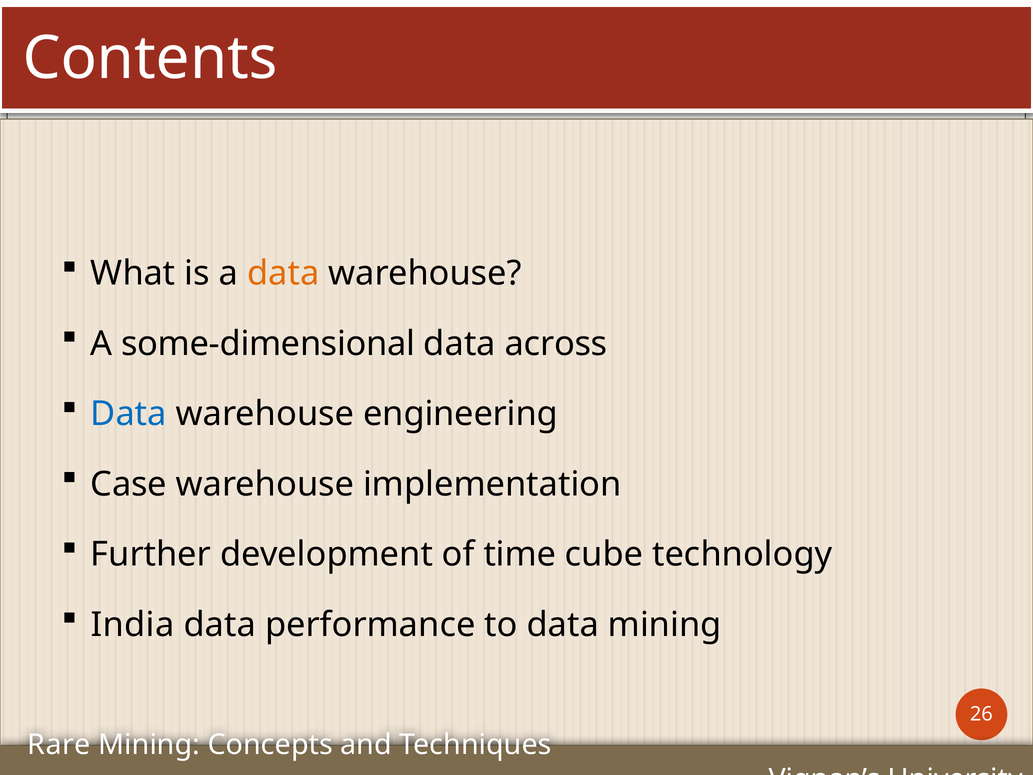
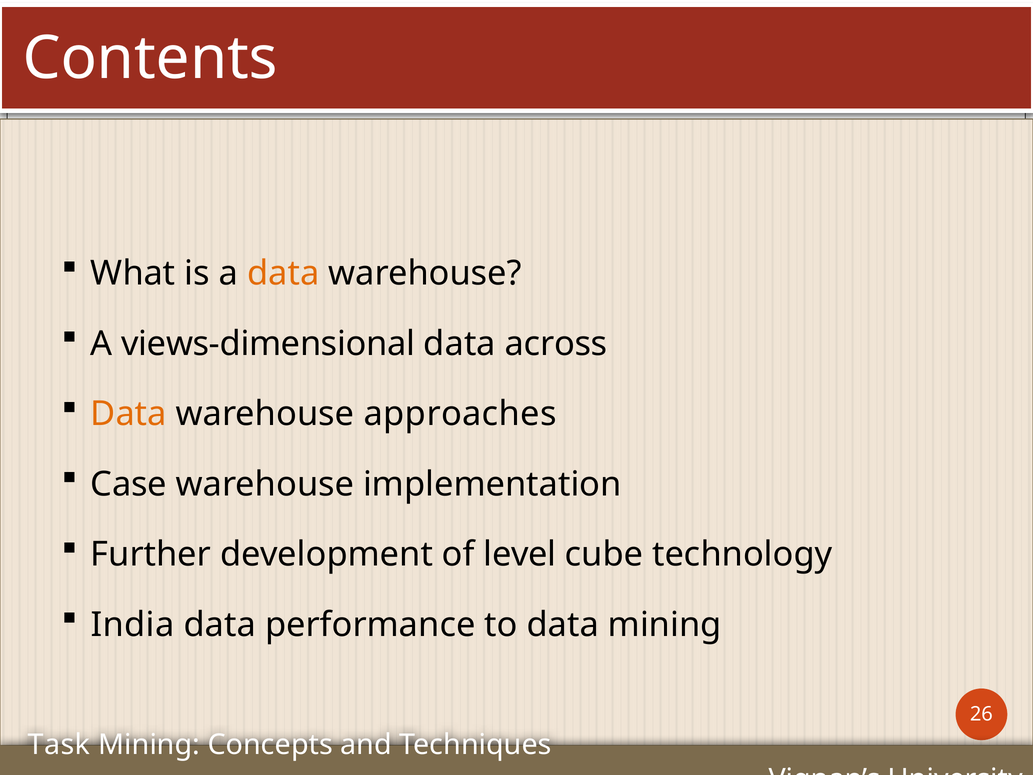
some-dimensional: some-dimensional -> views-dimensional (268, 344)
Data colour: blue -> orange (129, 414)
engineering: engineering -> approaches (460, 414)
time: time -> level (520, 554)
Rare: Rare -> Task (59, 745)
